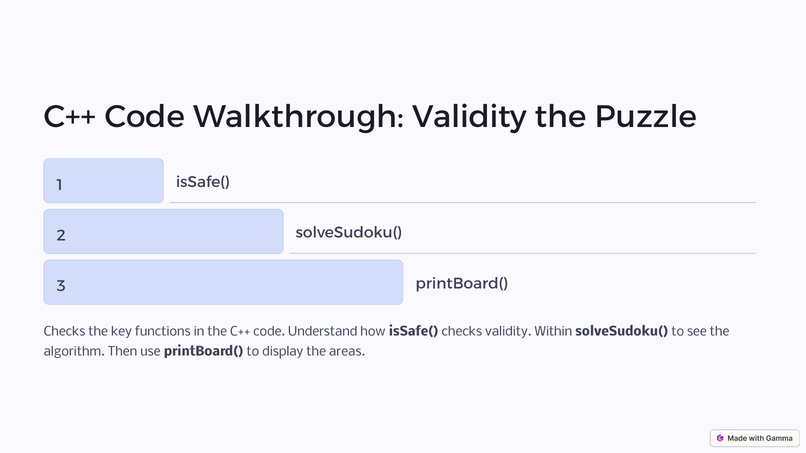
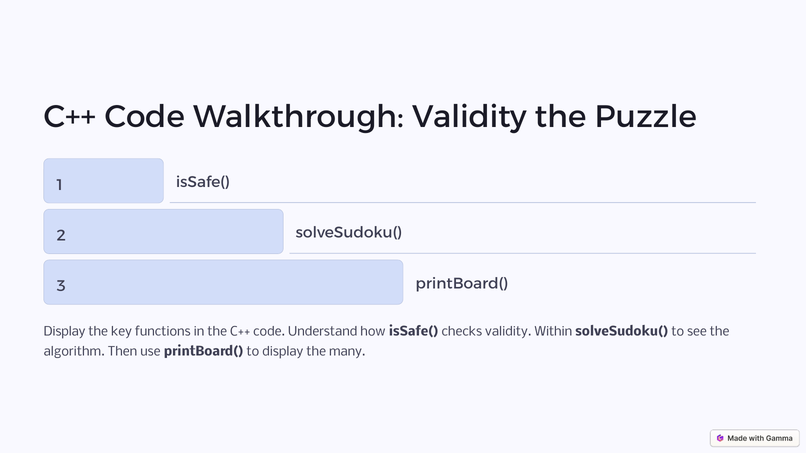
Checks: Checks -> Display (65, 332)
areas: areas -> many (347, 352)
